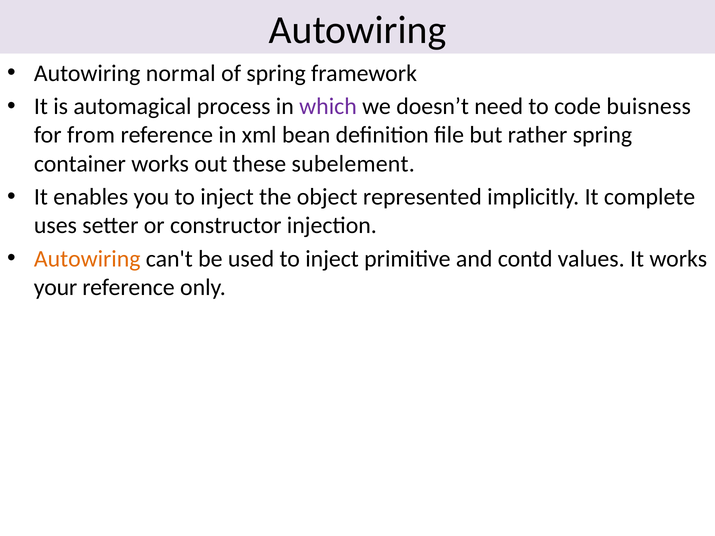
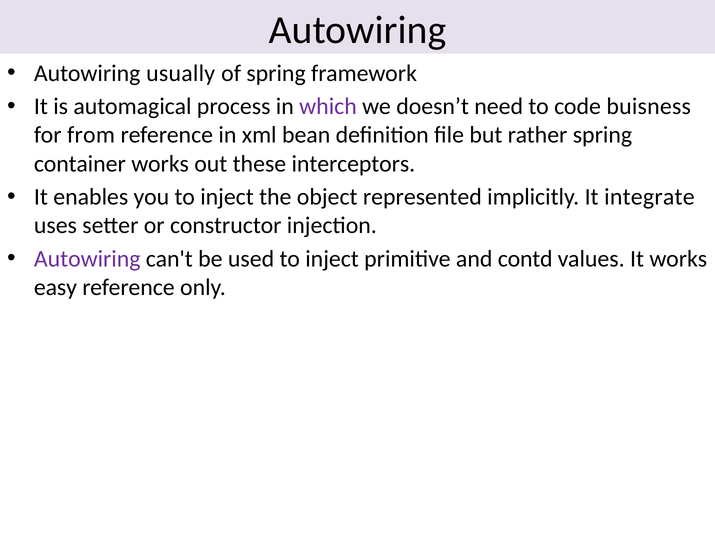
normal: normal -> usually (181, 73)
subelement: subelement -> interceptors (353, 164)
complete: complete -> integrate (649, 197)
Autowiring colour: orange -> purple (87, 259)
your: your -> easy (55, 288)
